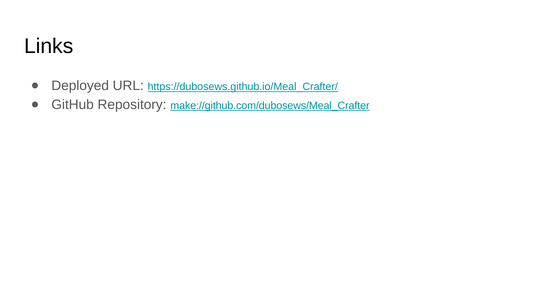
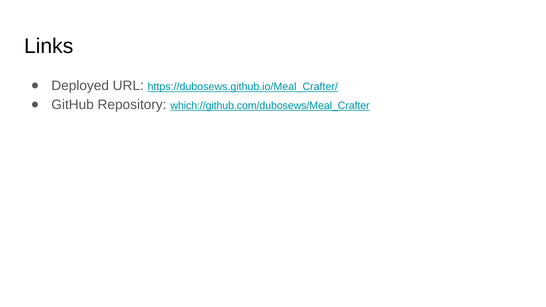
make://github.com/dubosews/Meal_Crafter: make://github.com/dubosews/Meal_Crafter -> which://github.com/dubosews/Meal_Crafter (270, 106)
